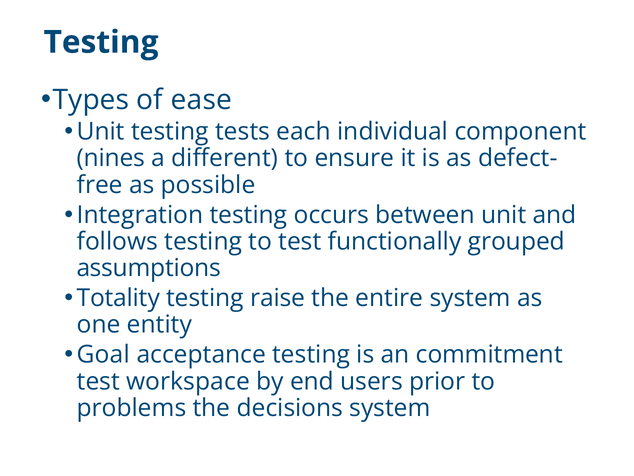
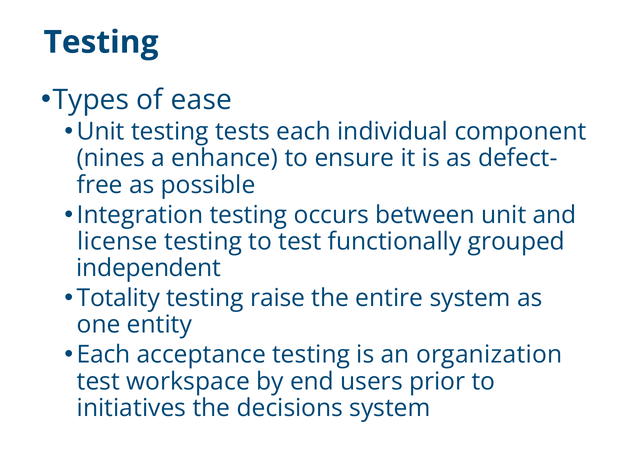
different: different -> enhance (225, 158)
follows: follows -> license (117, 241)
assumptions: assumptions -> independent (149, 268)
Goal: Goal -> Each (104, 354)
commitment: commitment -> organization (489, 354)
problems: problems -> initiatives (131, 408)
